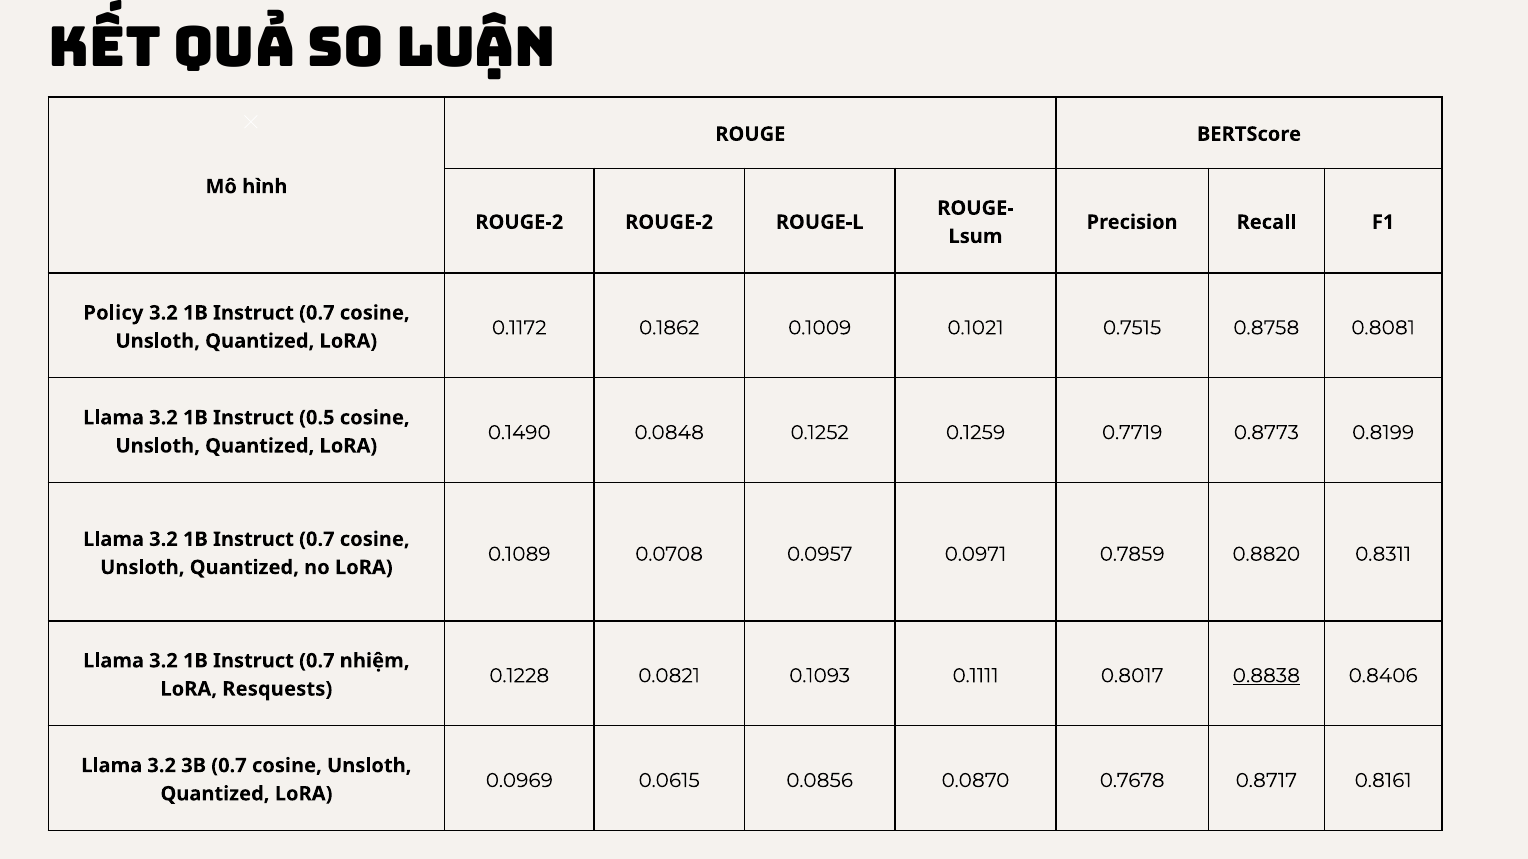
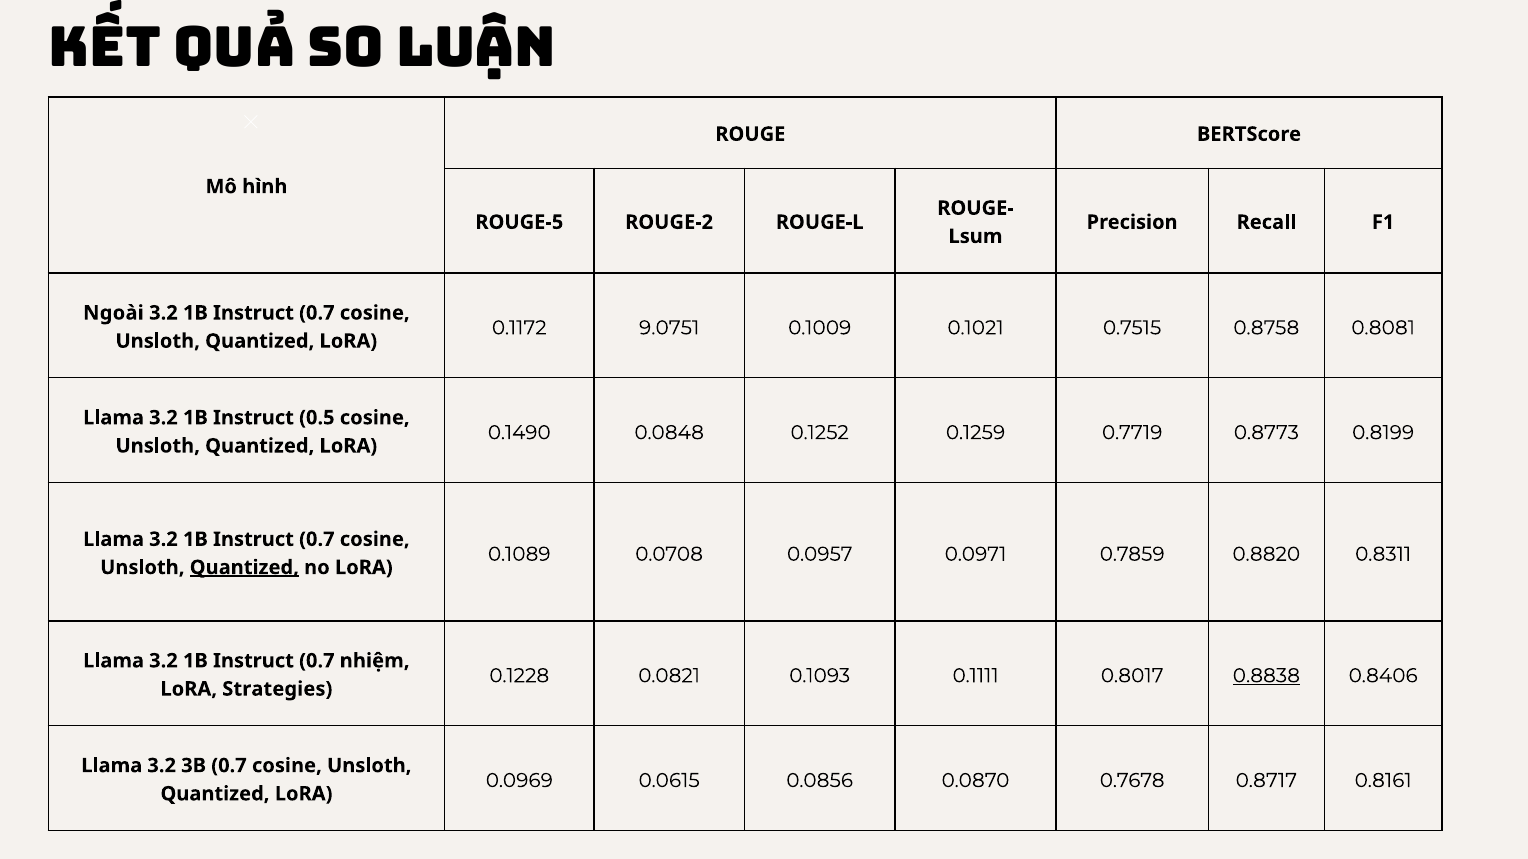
ROUGE-2: ROUGE-2 -> ROUGE-5 (519, 222)
Policy: Policy -> Ngoài (113, 313)
0.1862: 0.1862 -> 9.0751 (669, 328)
Quantized underline: none -> present (244, 568)
Resquests: Resquests -> Strategies (277, 689)
